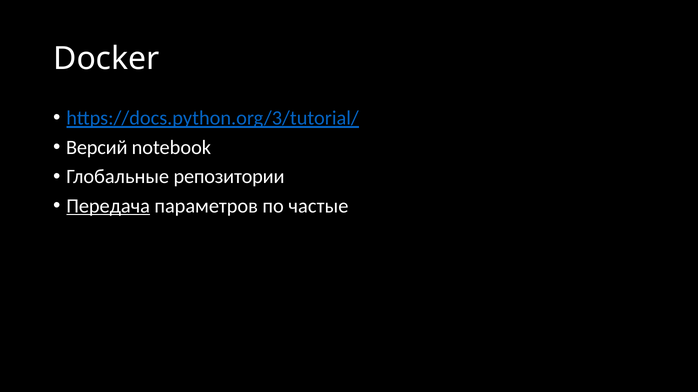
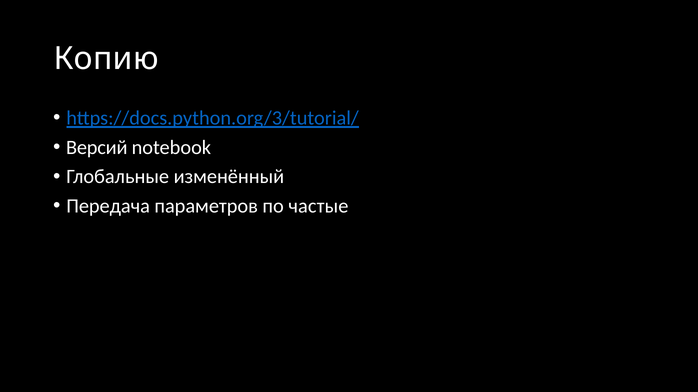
Docker: Docker -> Копию (106, 59)
репозитории: репозитории -> изменённый (229, 177)
Передача underline: present -> none (108, 206)
